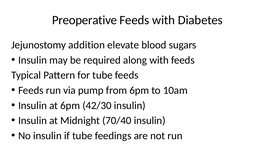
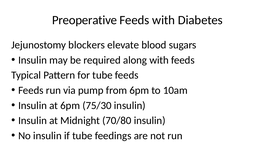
addition: addition -> blockers (87, 45)
42/30: 42/30 -> 75/30 (97, 105)
70/40: 70/40 -> 70/80 (117, 120)
